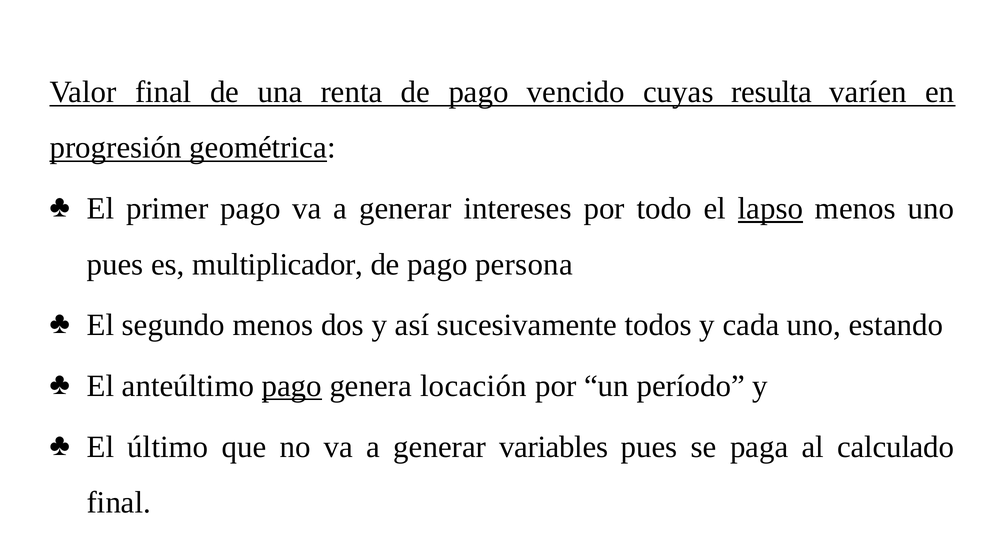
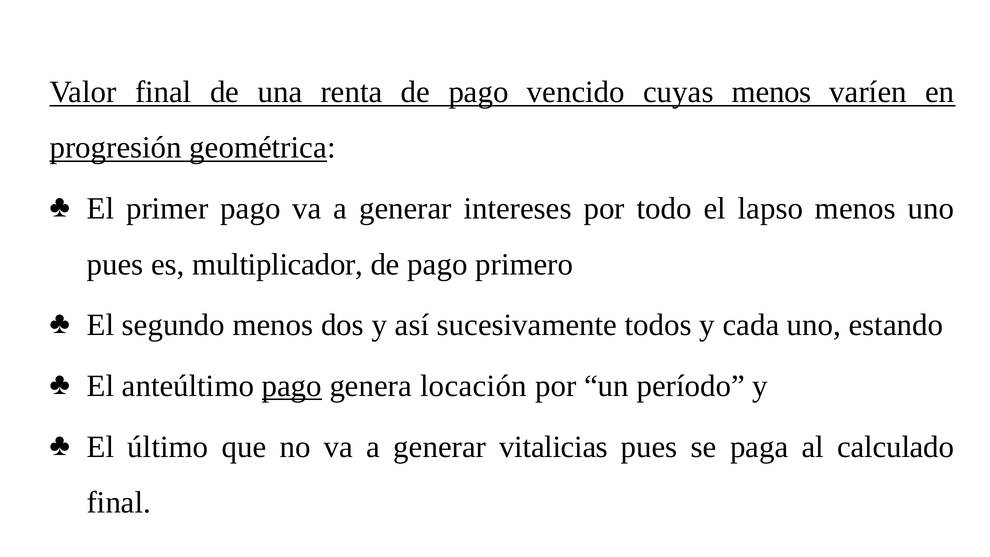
cuyas resulta: resulta -> menos (772, 92)
lapso underline: present -> none (770, 209)
persona: persona -> primero (524, 264)
variables: variables -> vitalicias (554, 447)
